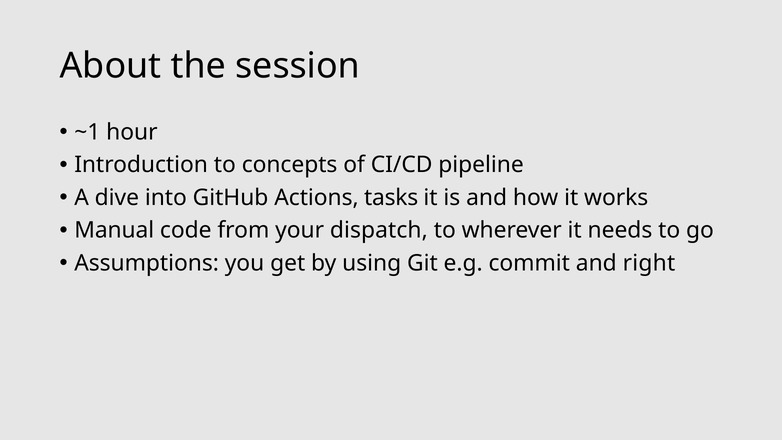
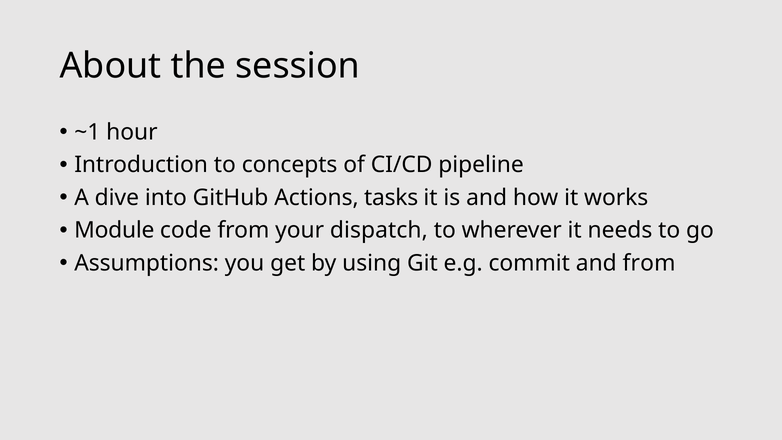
Manual: Manual -> Module (114, 230)
and right: right -> from (649, 263)
